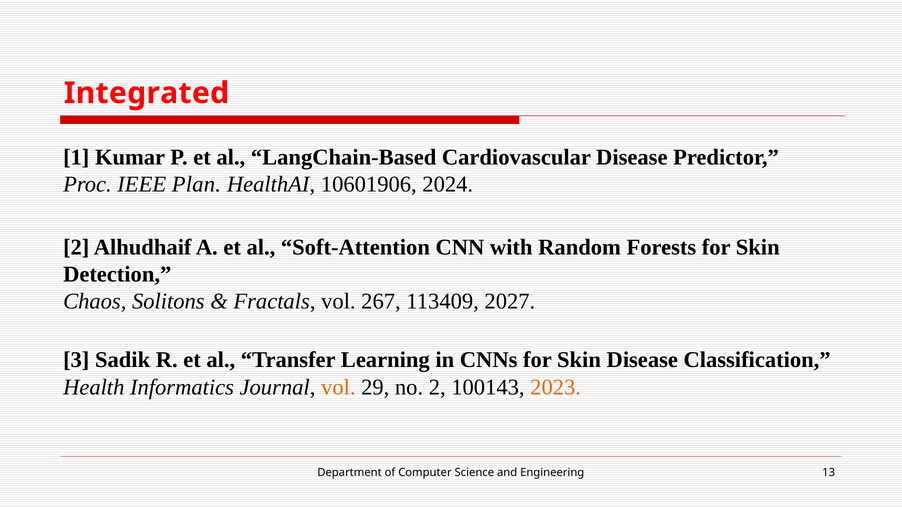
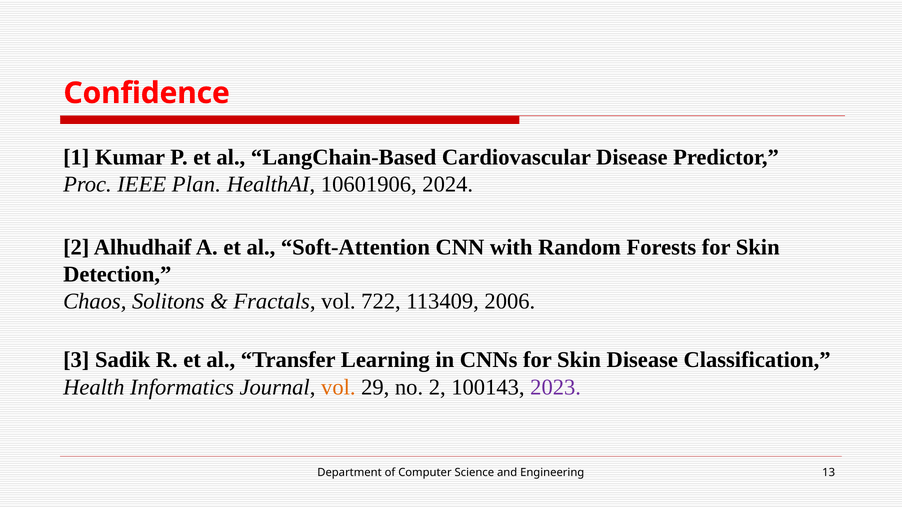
Integrated: Integrated -> Confidence (147, 93)
267: 267 -> 722 (381, 302)
2027: 2027 -> 2006 (510, 302)
2023 colour: orange -> purple (556, 387)
